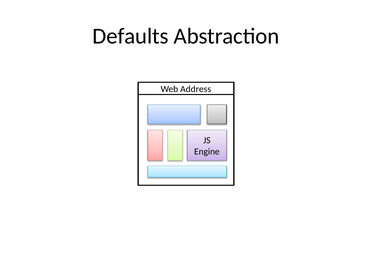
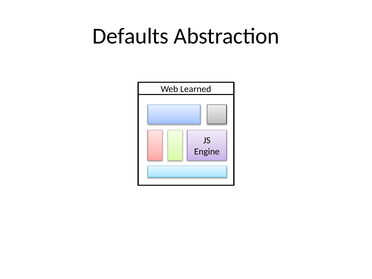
Address: Address -> Learned (196, 89)
